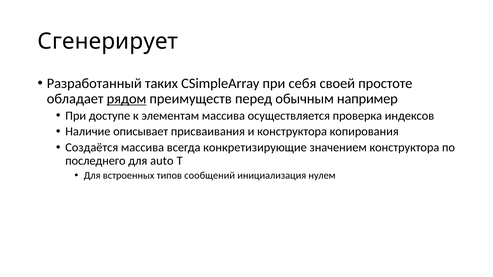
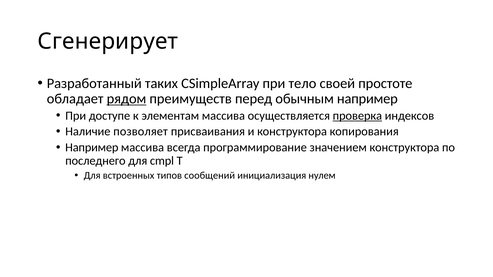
себя: себя -> тело (302, 83)
проверка underline: none -> present (357, 116)
описывает: описывает -> позволяет (141, 132)
Создаётся: Создаётся -> Например (92, 148)
конкретизирующие: конкретизирующие -> программирование (255, 148)
auto: auto -> cmpl (162, 161)
